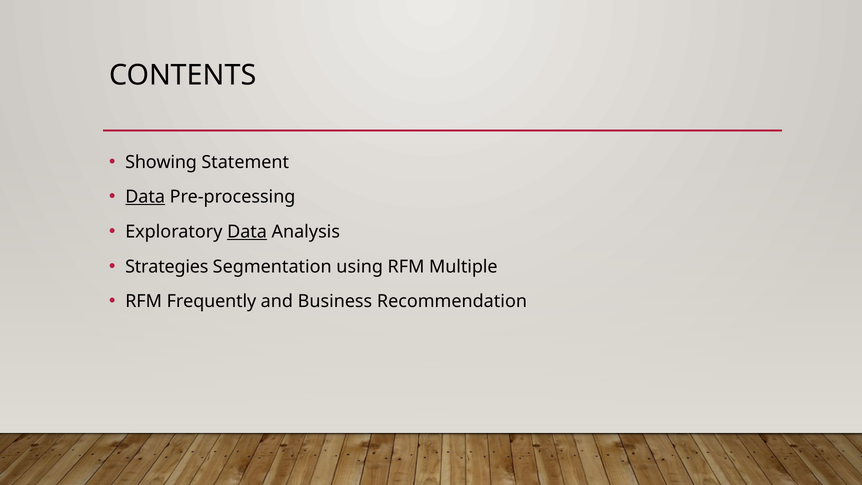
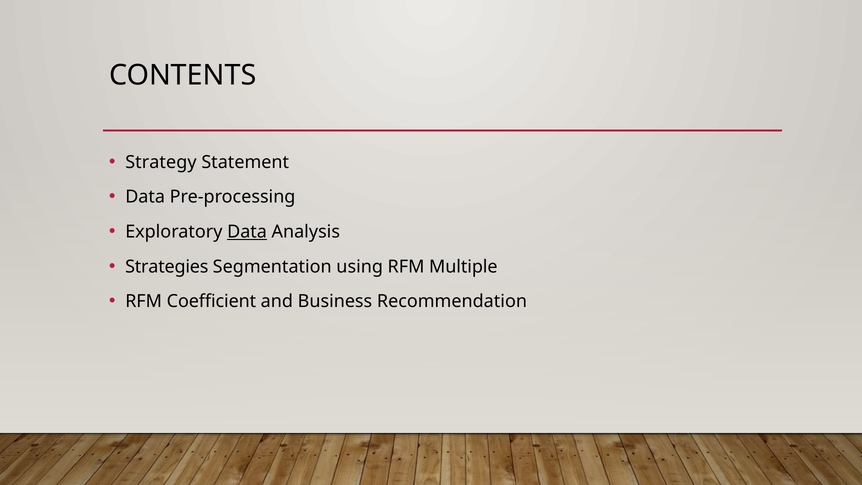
Showing: Showing -> Strategy (161, 162)
Data underline: present -> none (145, 197)
Frequently: Frequently -> Coefficient (211, 301)
